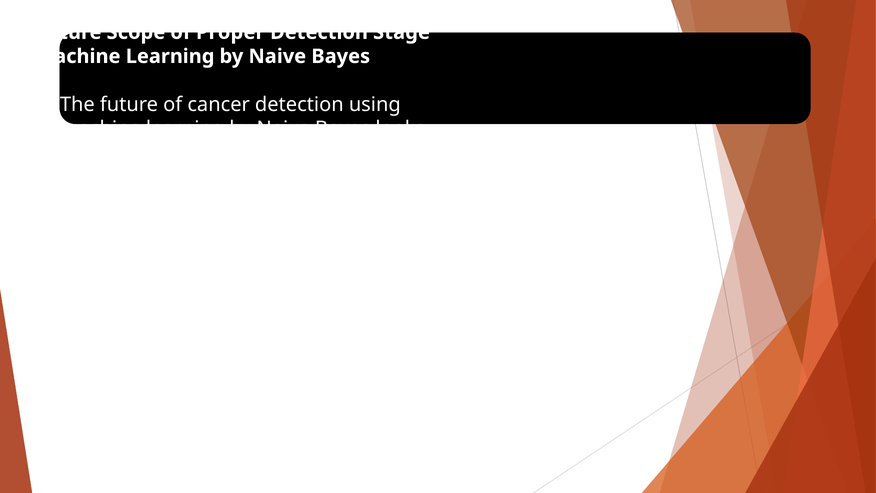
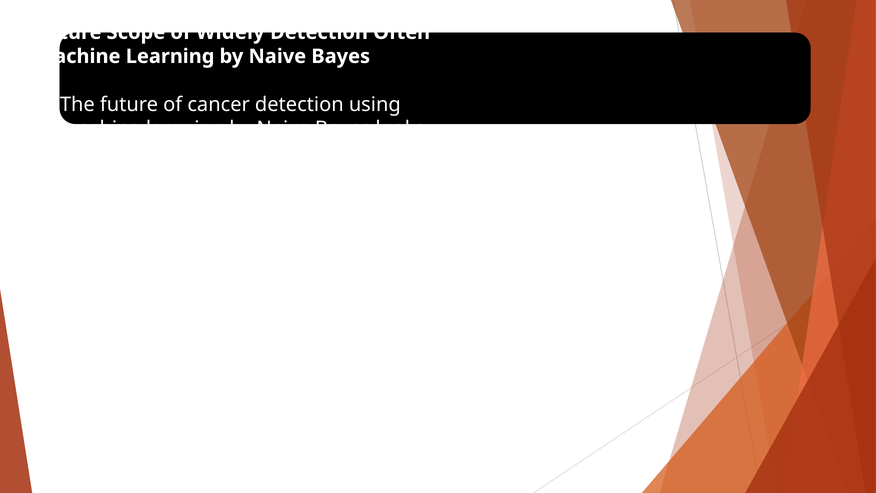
Proper: Proper -> Widely (230, 32)
Stage: Stage -> Often (402, 32)
